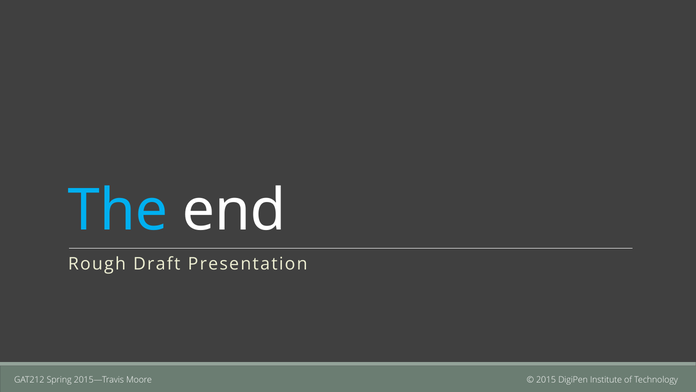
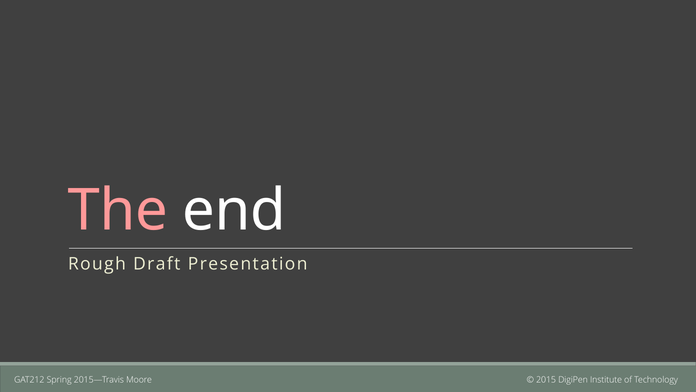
The colour: light blue -> pink (118, 210)
